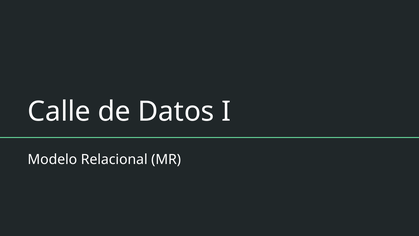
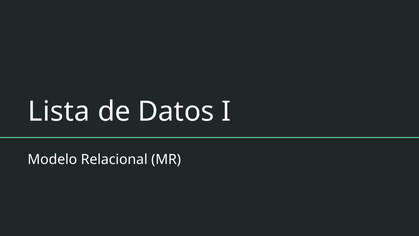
Calle: Calle -> Lista (59, 111)
